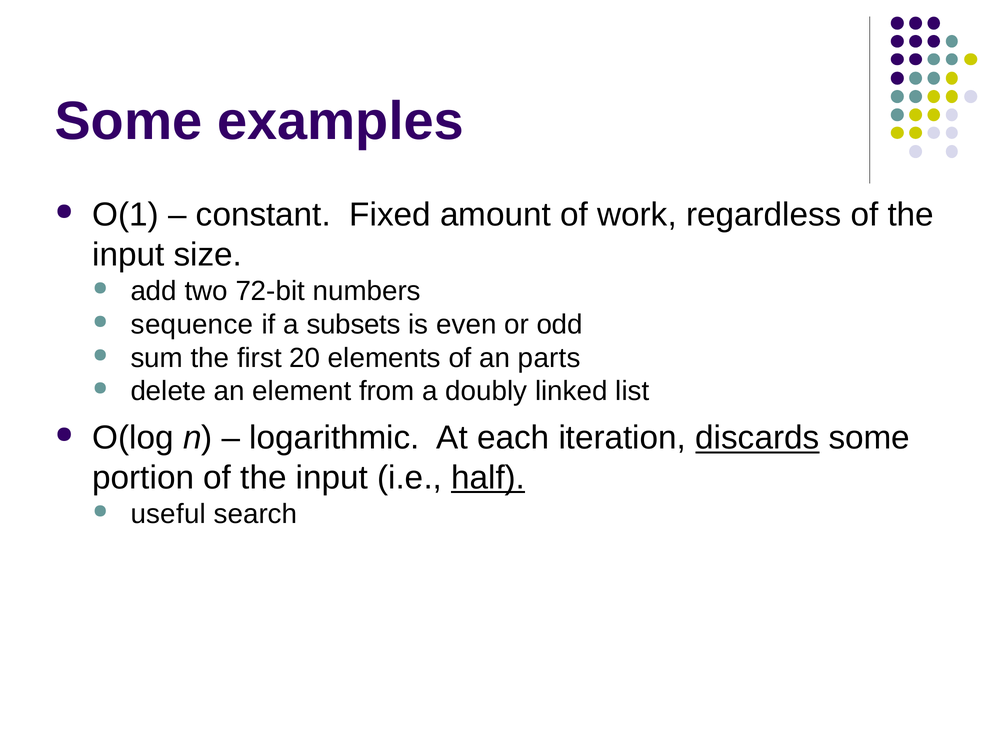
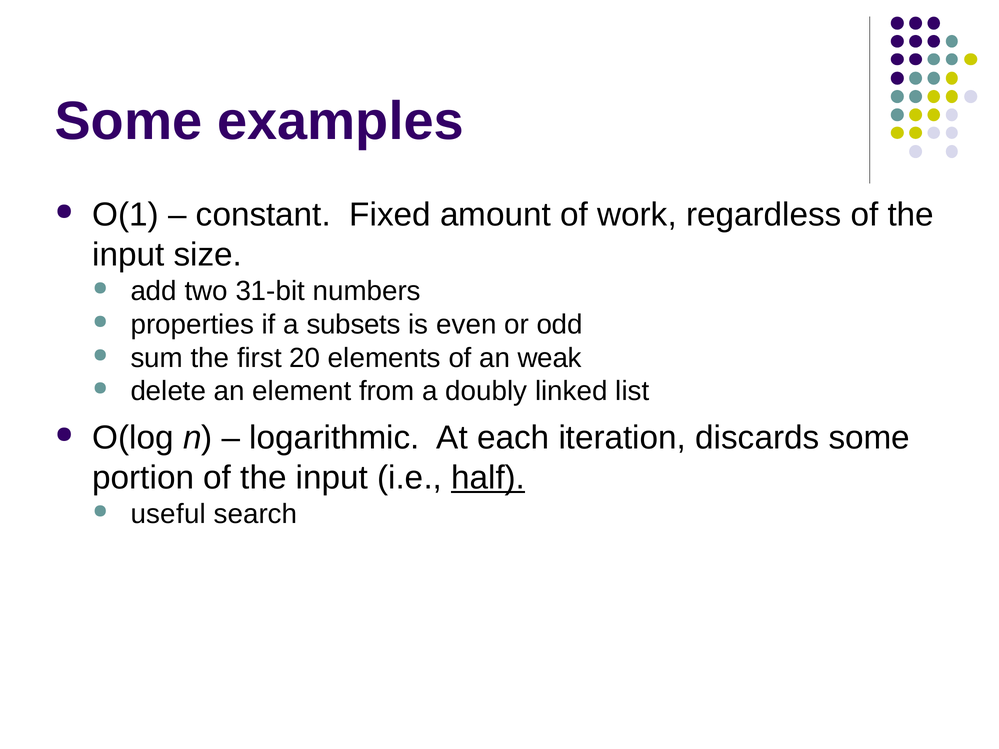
72-bit: 72-bit -> 31-bit (270, 291)
sequence: sequence -> properties (192, 325)
parts: parts -> weak (550, 358)
discards underline: present -> none (757, 438)
